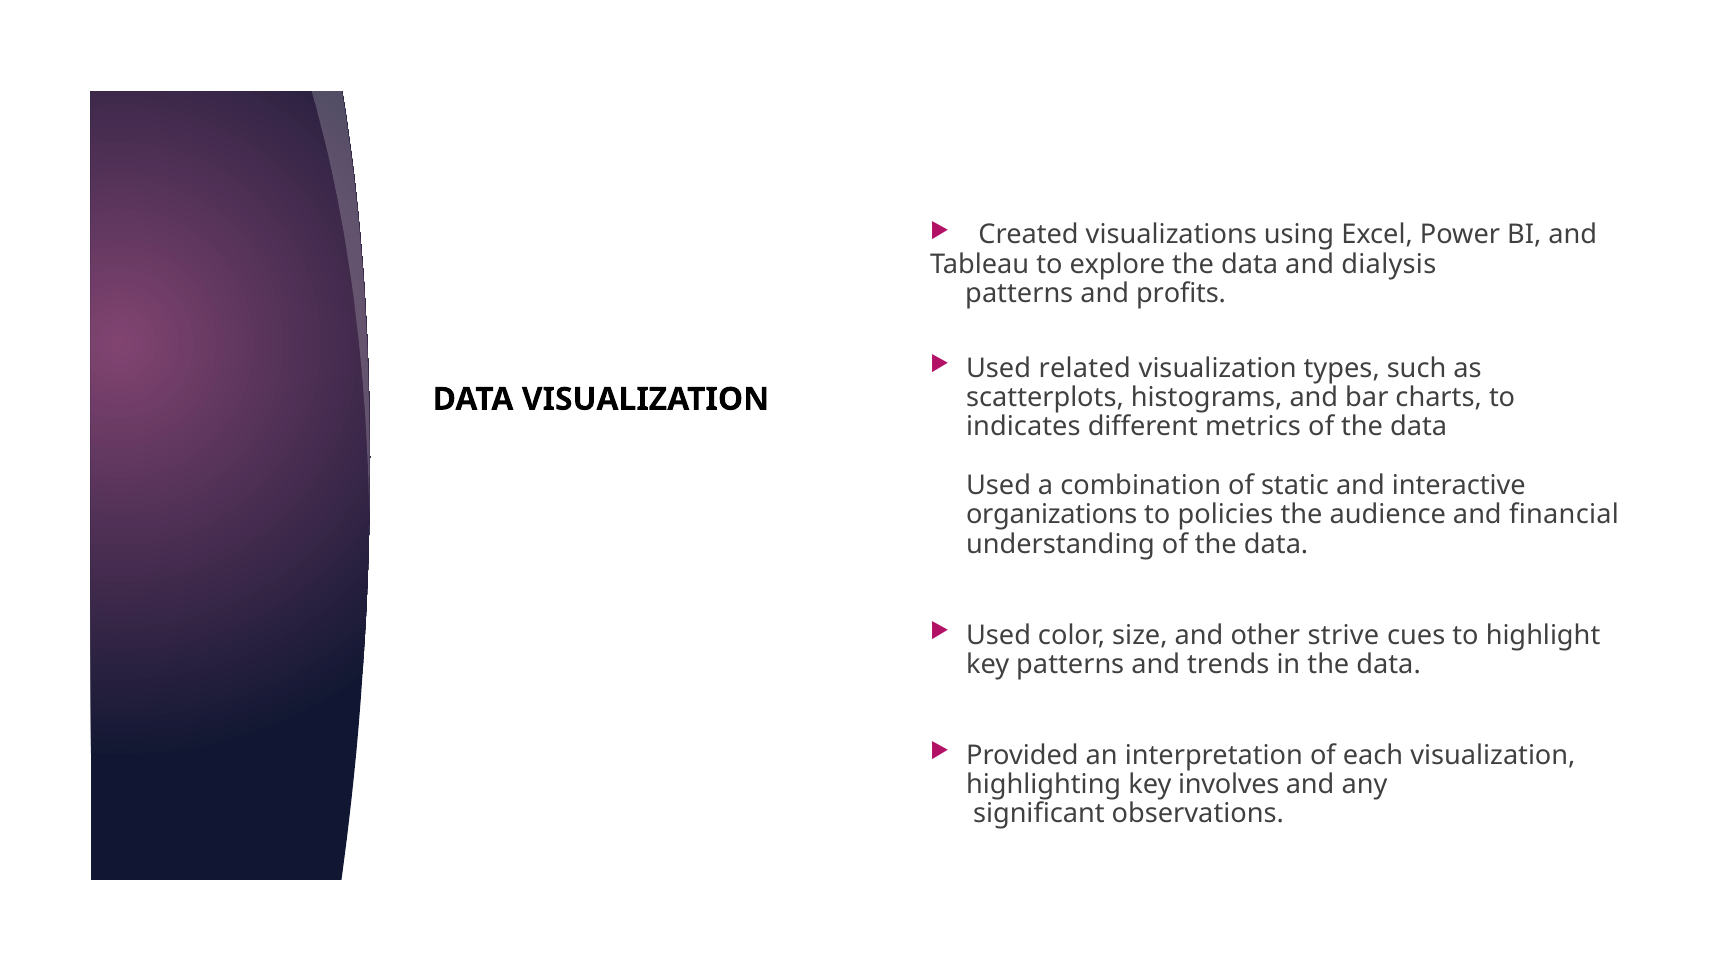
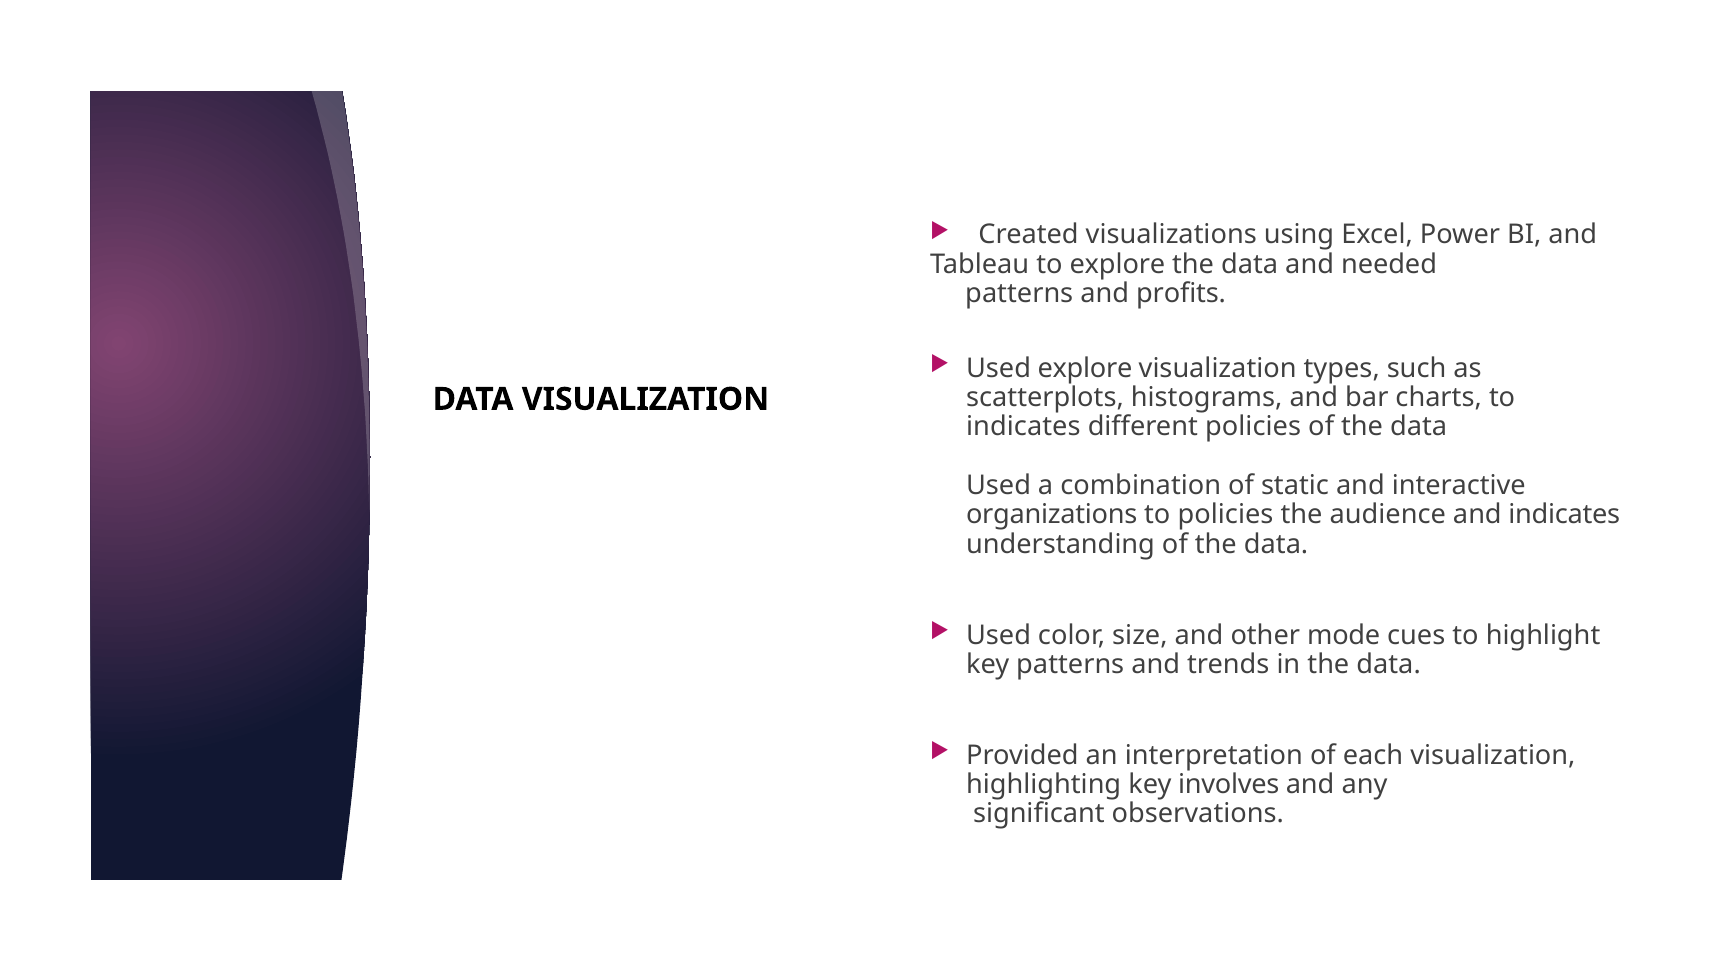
dialysis: dialysis -> needed (1389, 264)
Used related: related -> explore (1085, 368)
different metrics: metrics -> policies (1253, 427)
and financial: financial -> indicates (1564, 515)
strive: strive -> mode (1344, 635)
